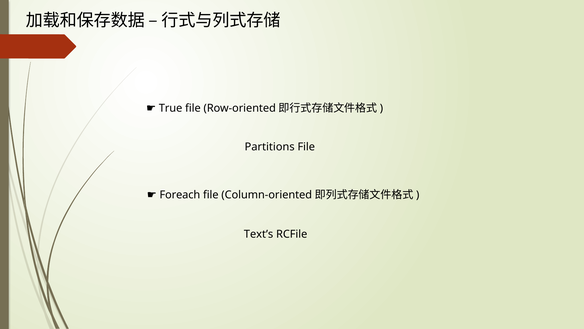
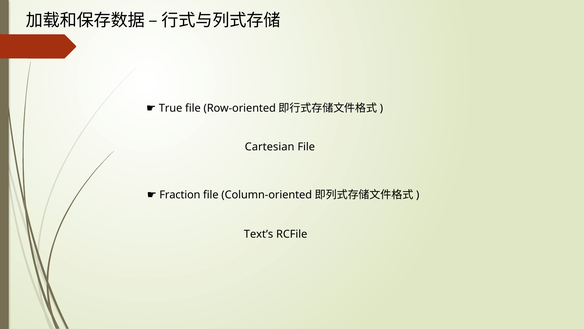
Partitions: Partitions -> Cartesian (270, 147)
Foreach: Foreach -> Fraction (180, 195)
